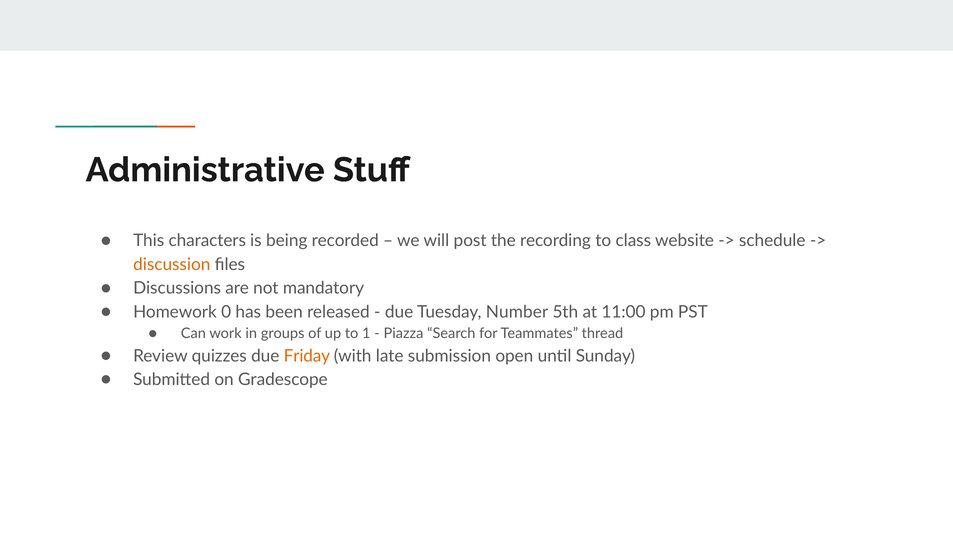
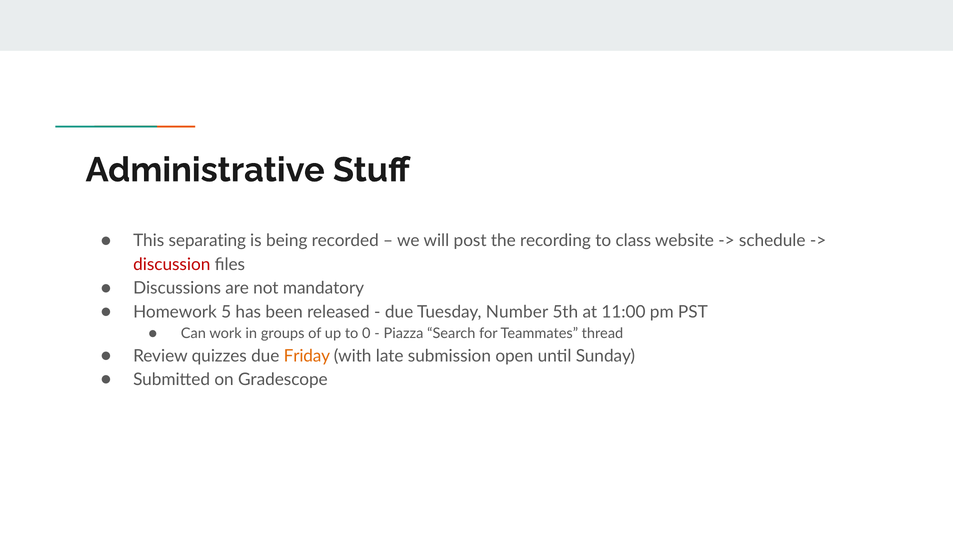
characters: characters -> separating (207, 241)
discussion colour: orange -> red (172, 265)
0: 0 -> 5 (226, 312)
1: 1 -> 0 (366, 334)
